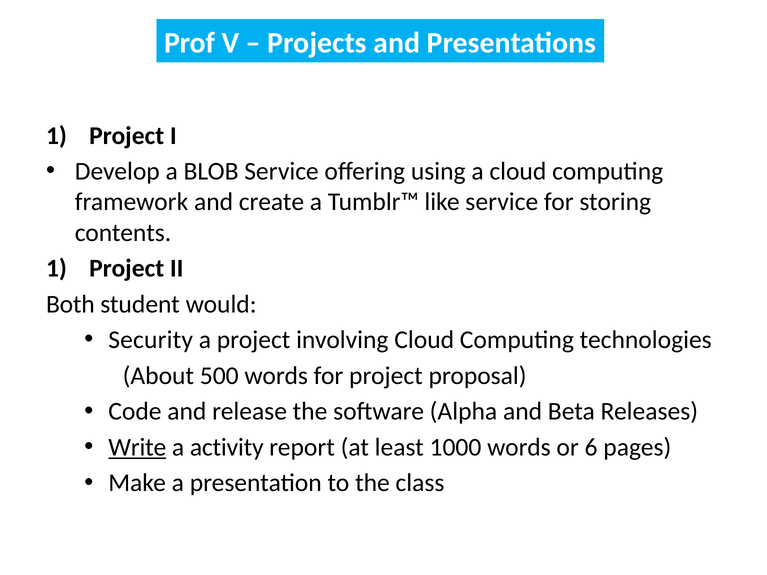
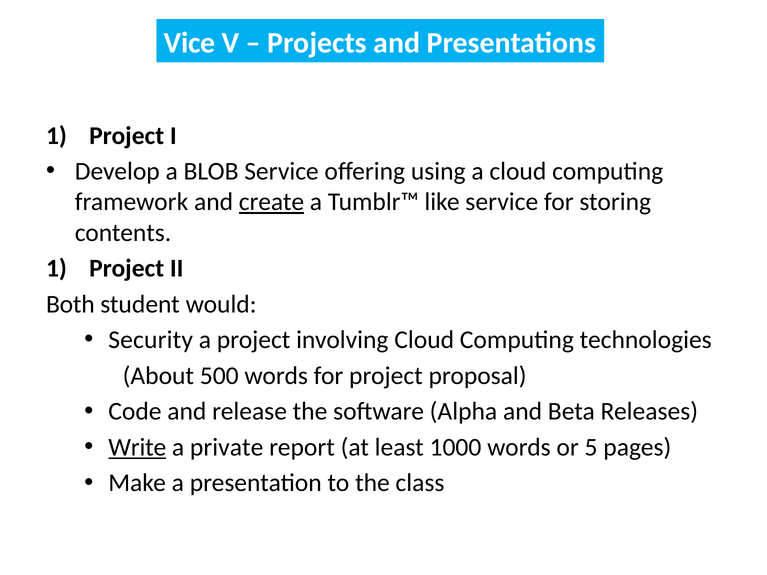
Prof: Prof -> Vice (190, 43)
create underline: none -> present (271, 202)
activity: activity -> private (227, 447)
6: 6 -> 5 (591, 447)
